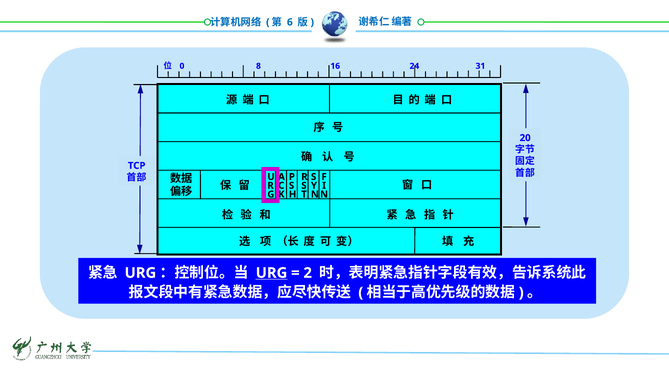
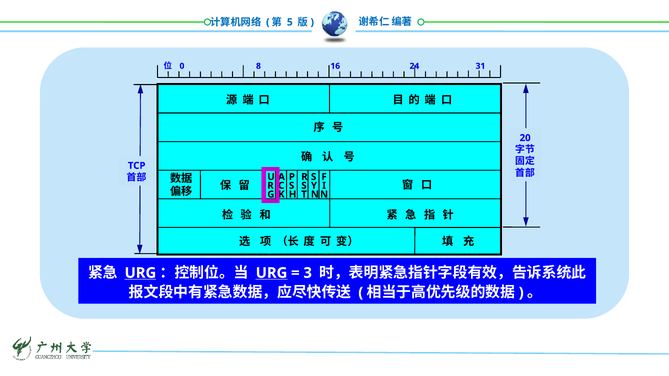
6: 6 -> 5 (290, 22)
URG underline: none -> present (140, 273)
2: 2 -> 3 (308, 273)
